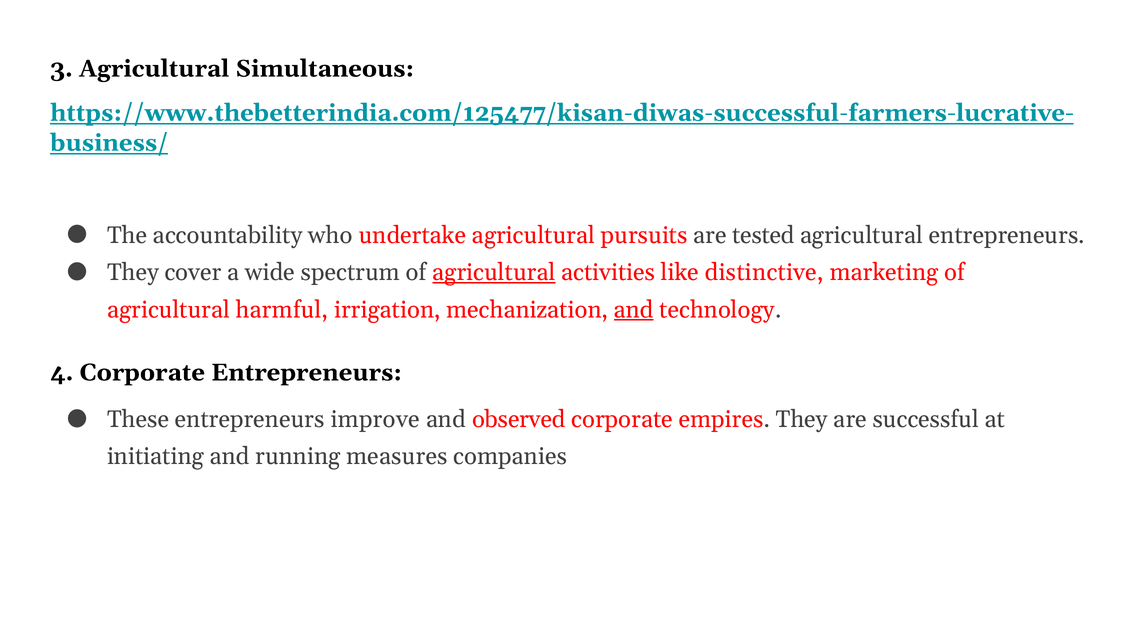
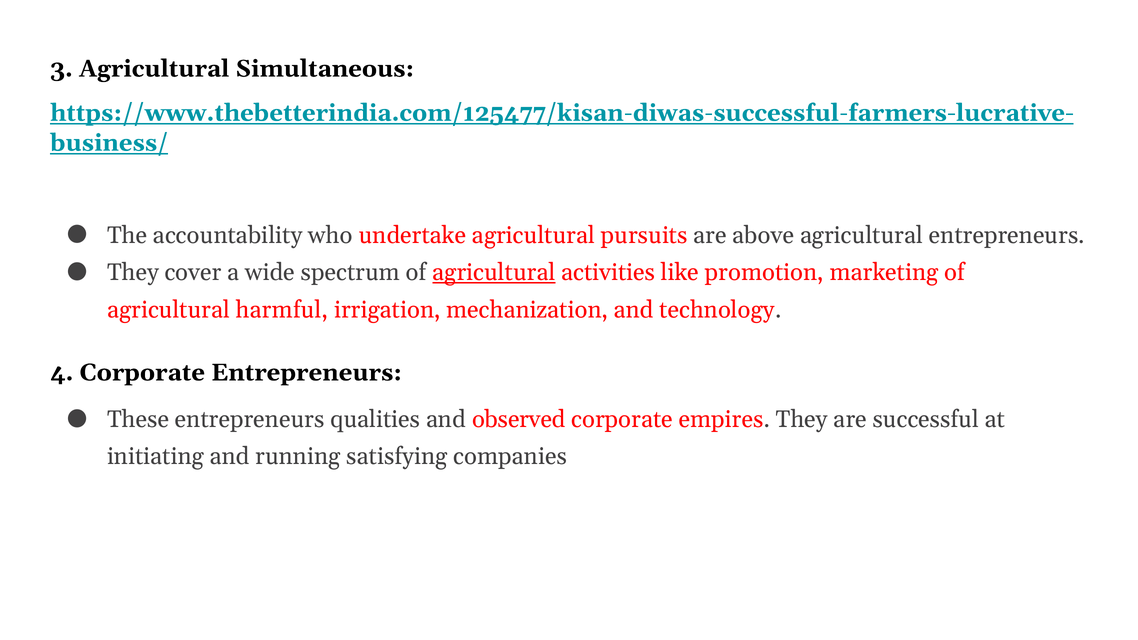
tested: tested -> above (763, 235)
distinctive: distinctive -> promotion (764, 272)
and underline: present -> none (634, 310)
improve: improve -> qualities (375, 419)
measures: measures -> satisfying (397, 457)
